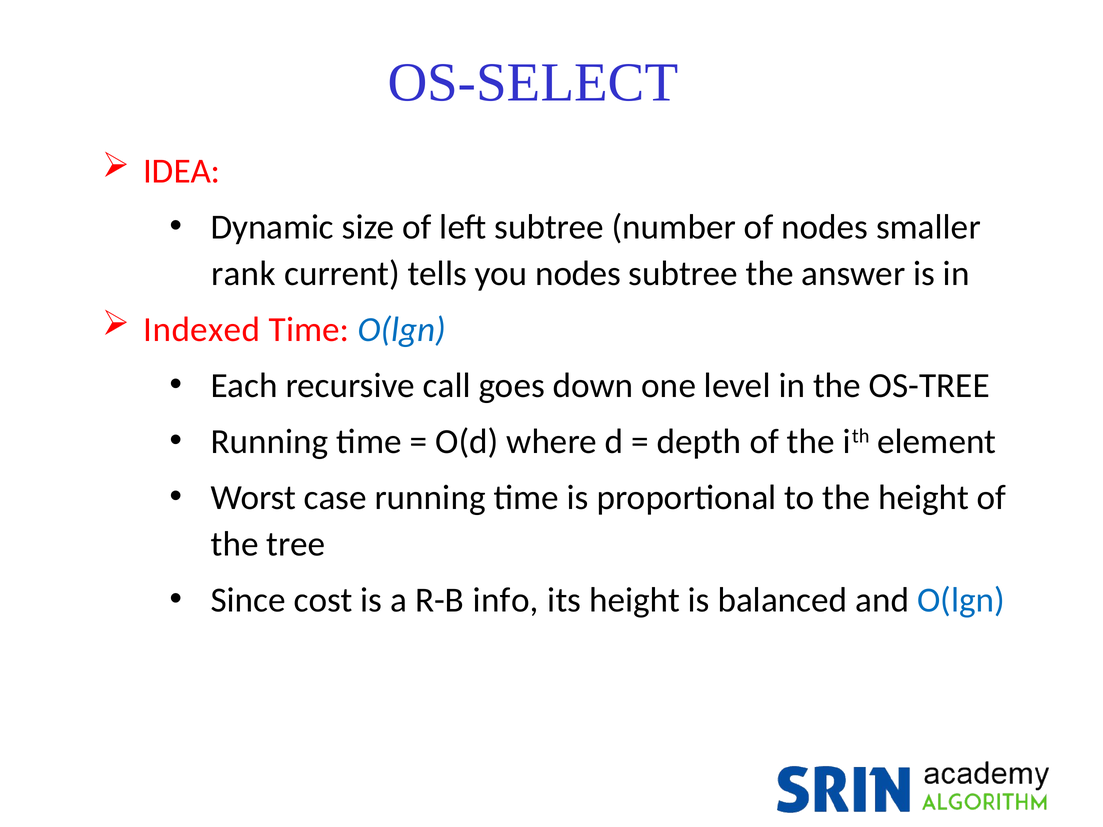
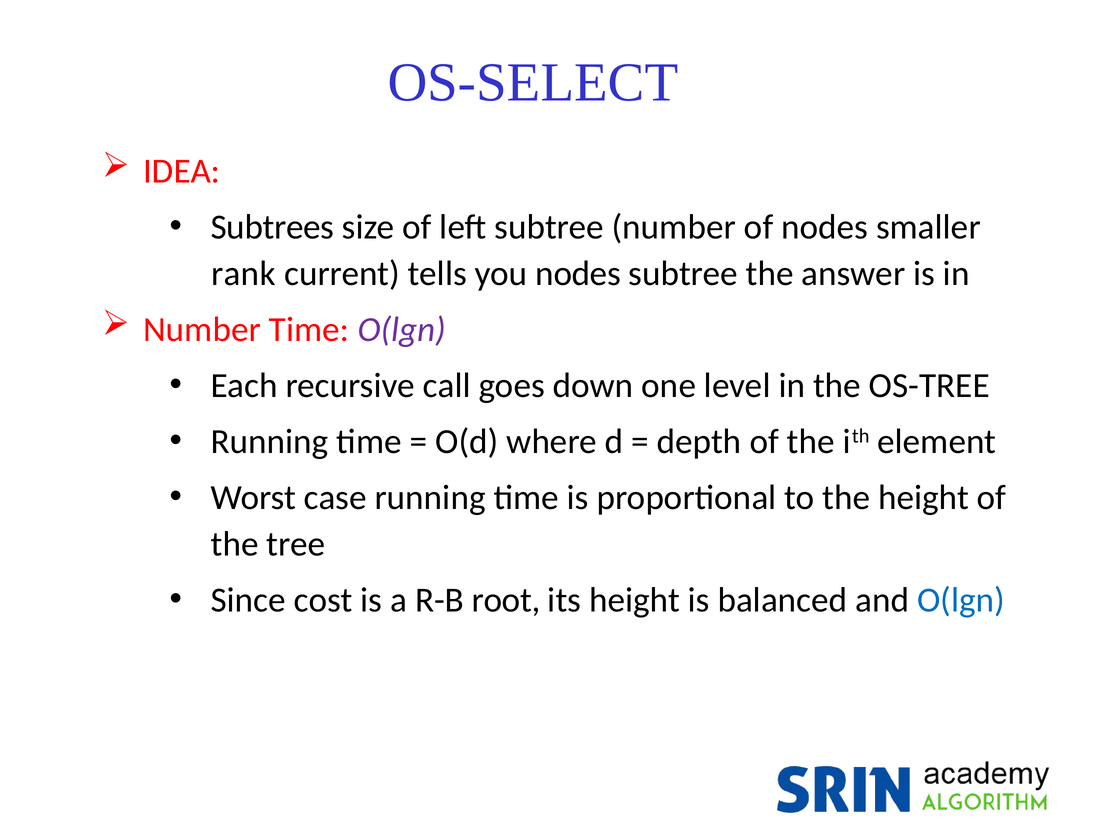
Dynamic: Dynamic -> Subtrees (272, 227)
Indexed: Indexed -> Number (202, 330)
O(lgn colour: blue -> purple (402, 330)
info: info -> root (506, 600)
